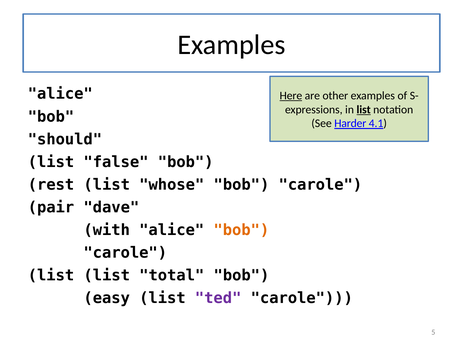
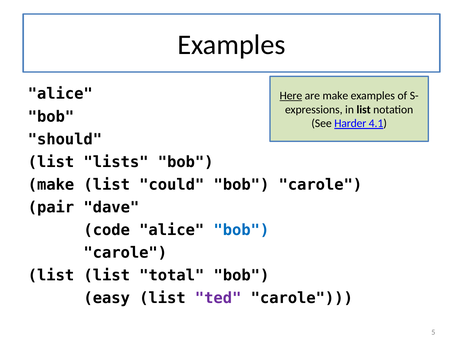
are other: other -> make (335, 95)
list underline: present -> none (364, 109)
false: false -> lists (116, 162)
rest: rest -> make (51, 184)
whose: whose -> could (172, 184)
with: with -> code (107, 230)
bob colour: orange -> blue (241, 230)
